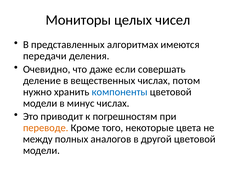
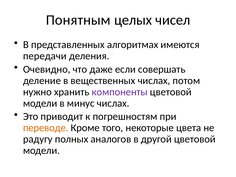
Мониторы: Мониторы -> Понятным (78, 20)
компоненты colour: blue -> purple (120, 92)
между: между -> радугу (38, 139)
